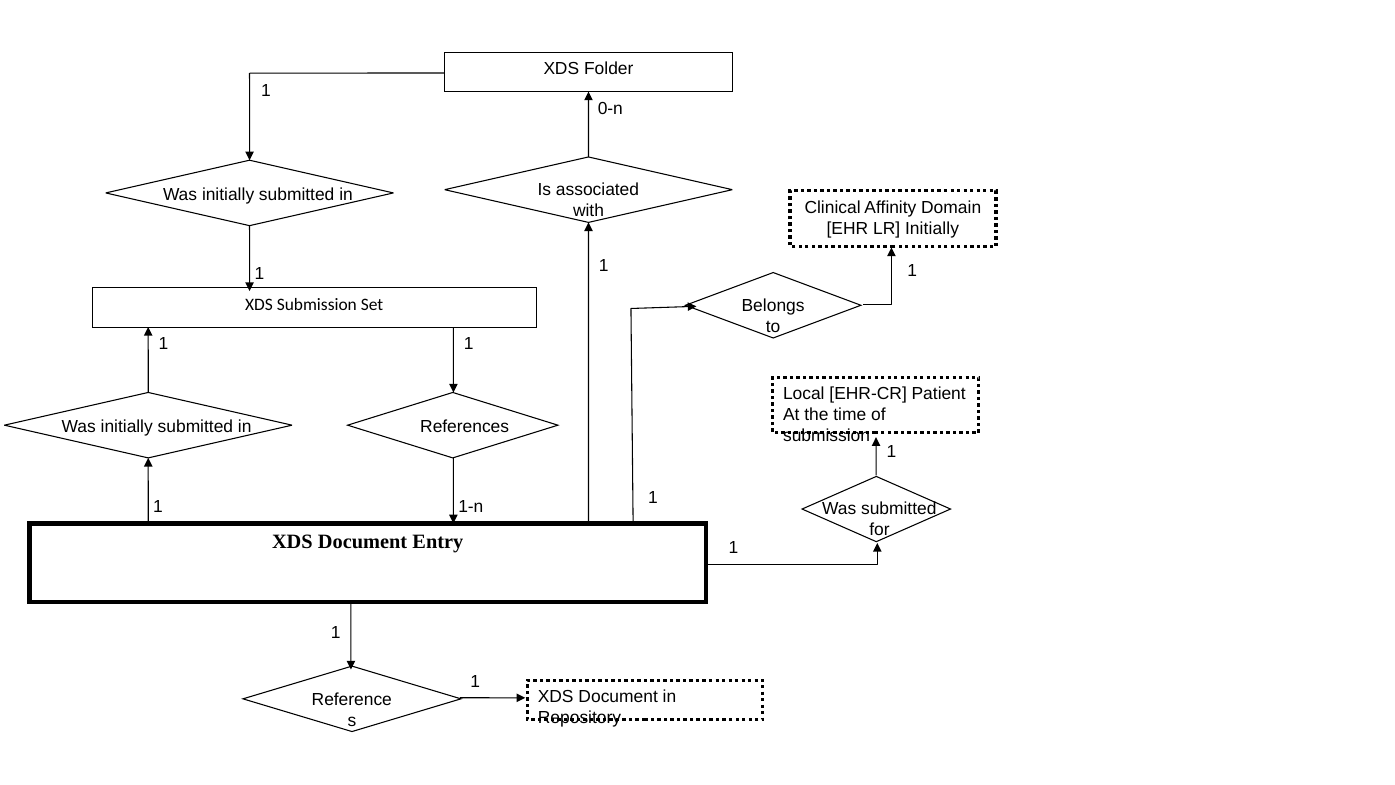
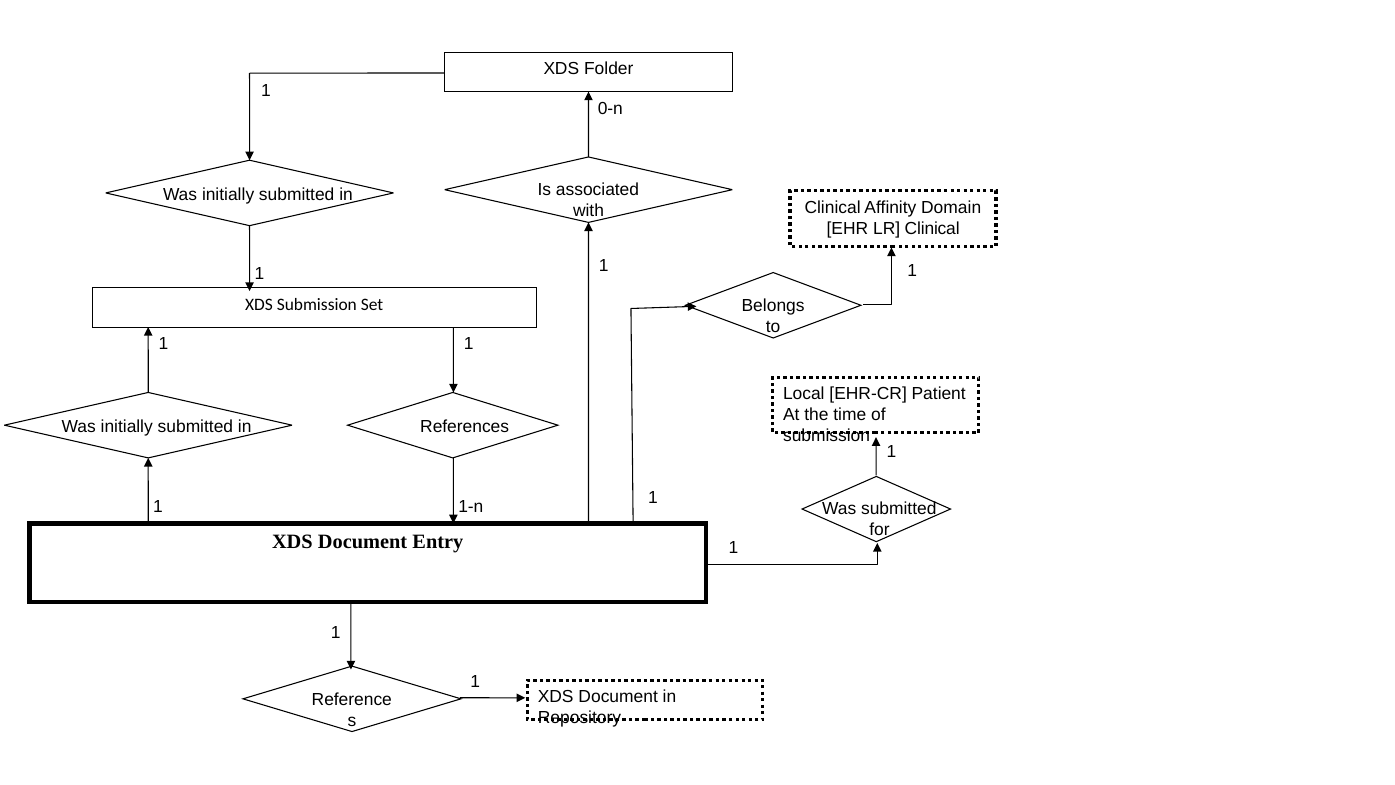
LR Initially: Initially -> Clinical (932, 229)
